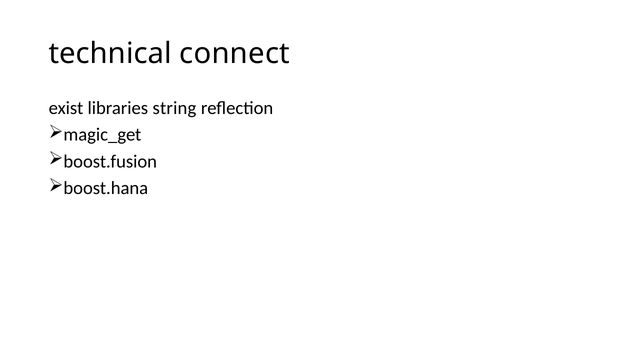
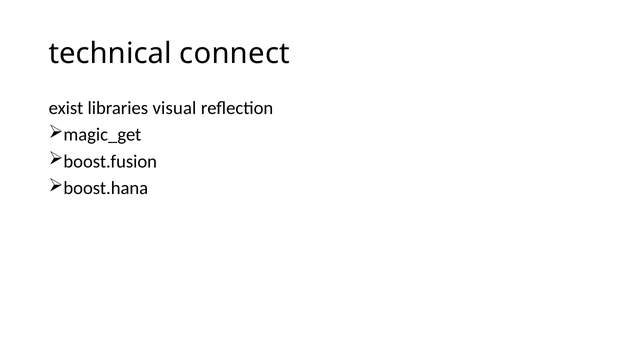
string: string -> visual (174, 108)
